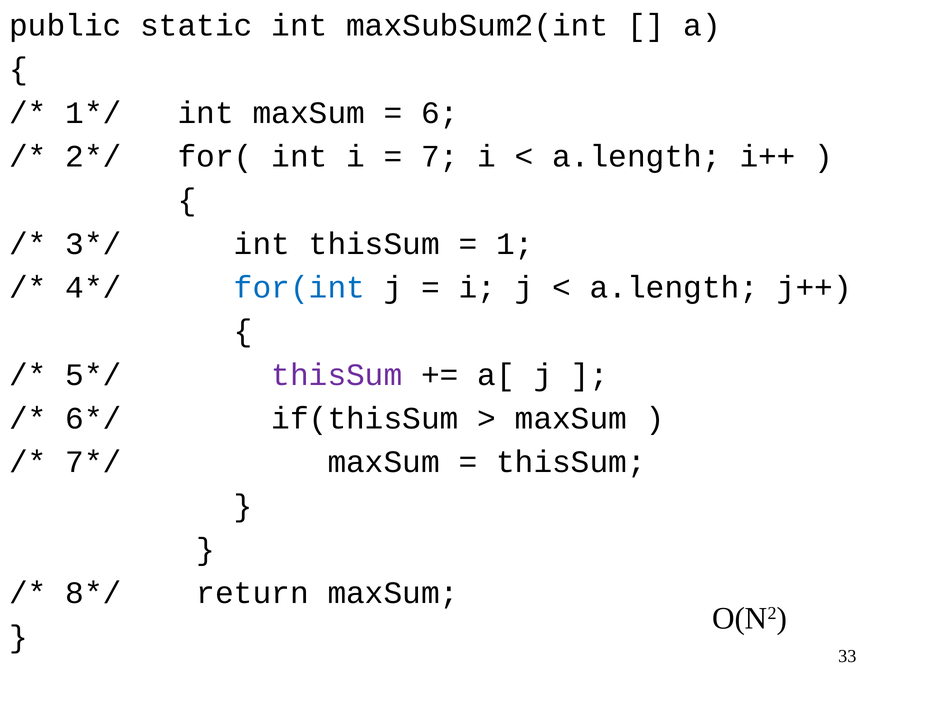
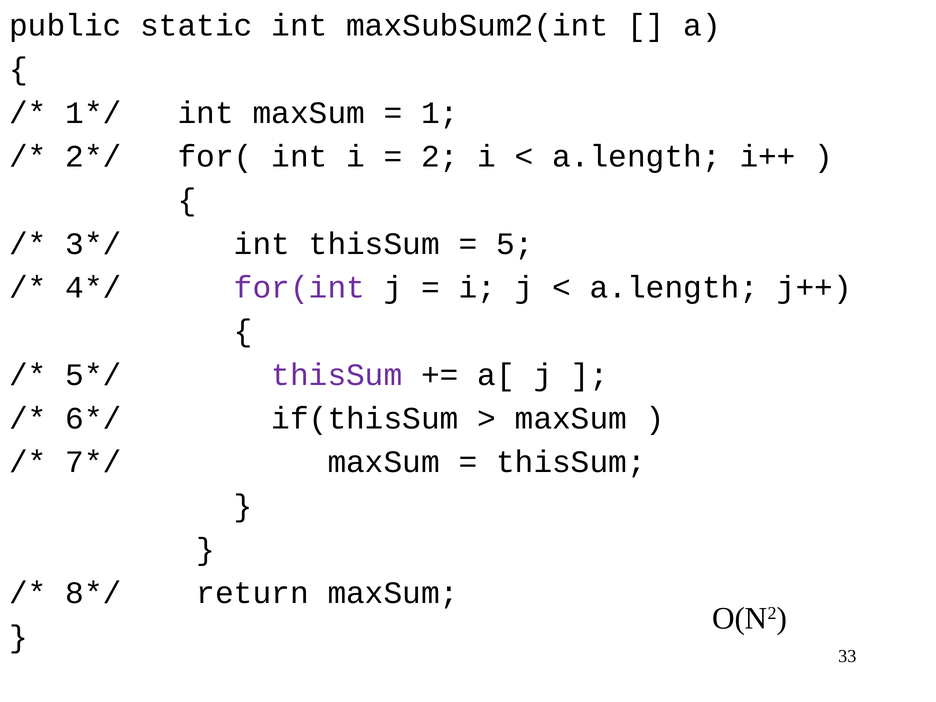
6: 6 -> 1 (440, 113)
7: 7 -> 2 (440, 156)
1: 1 -> 5 (515, 244)
for(int colour: blue -> purple (299, 287)
